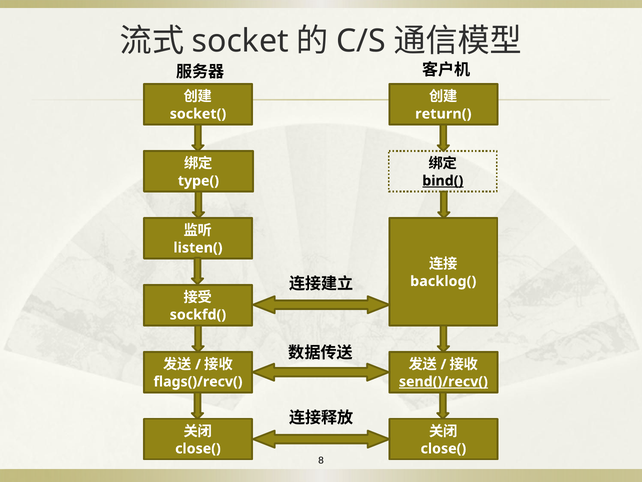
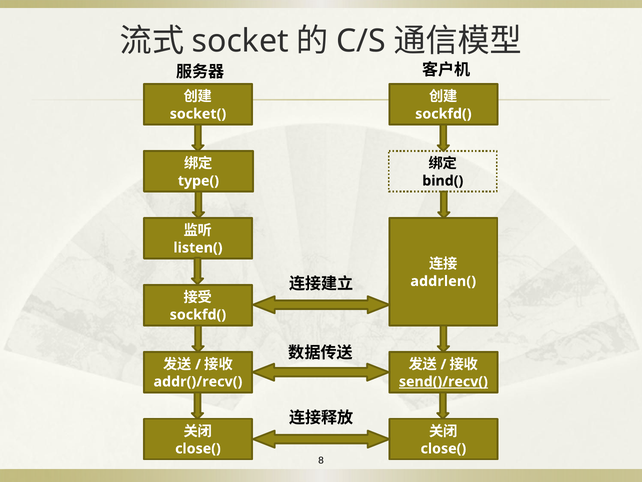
return(: return( -> sockfd( (443, 114)
bind( underline: present -> none (443, 181)
backlog(: backlog( -> addrlen( (443, 281)
flags()/recv(: flags()/recv( -> addr()/recv( (198, 381)
